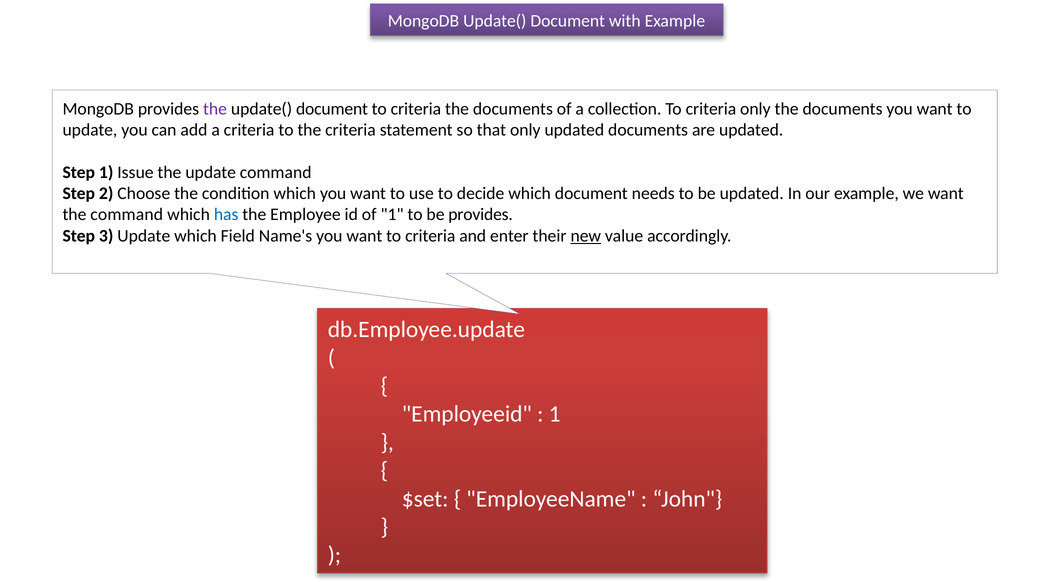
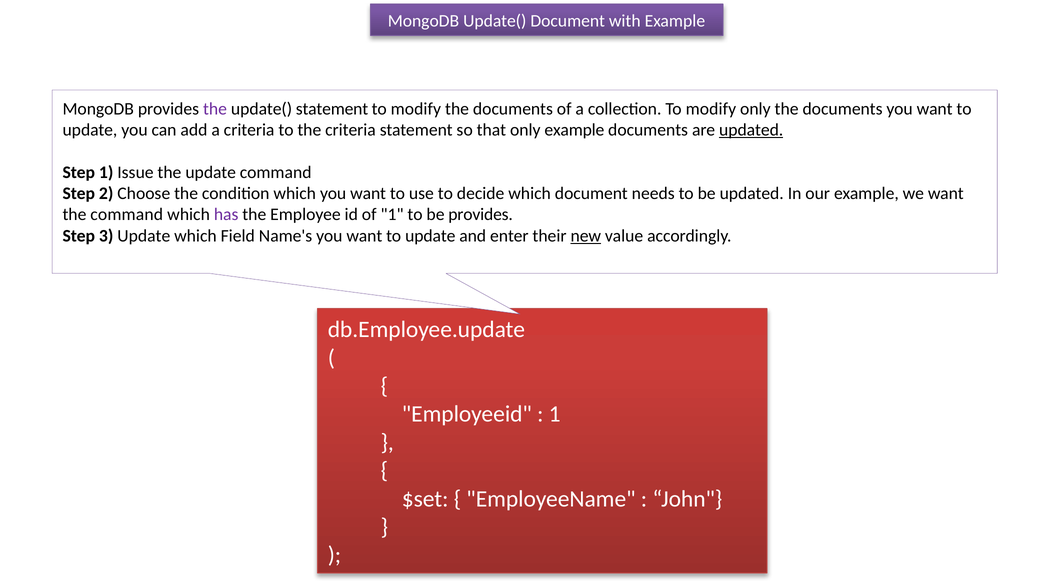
document: document -> statement (332, 109)
criteria: criteria -> modify (416, 109)
collection To criteria: criteria -> modify (711, 109)
only updated: updated -> example (574, 130)
updated underline: none -> present (751, 130)
has colour: blue -> purple (226, 215)
criteria: criteria -> update (430, 236)
